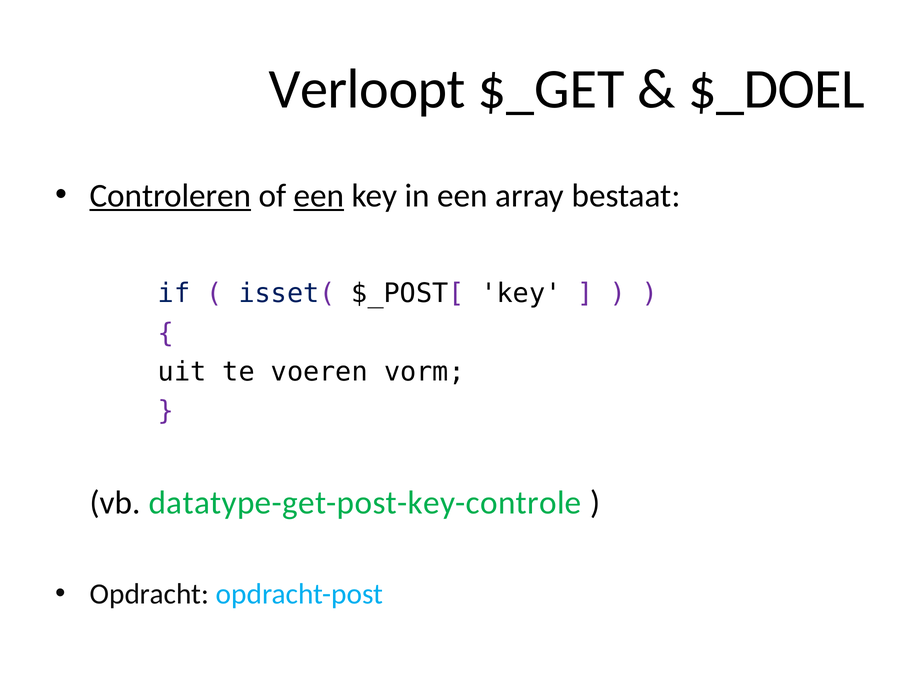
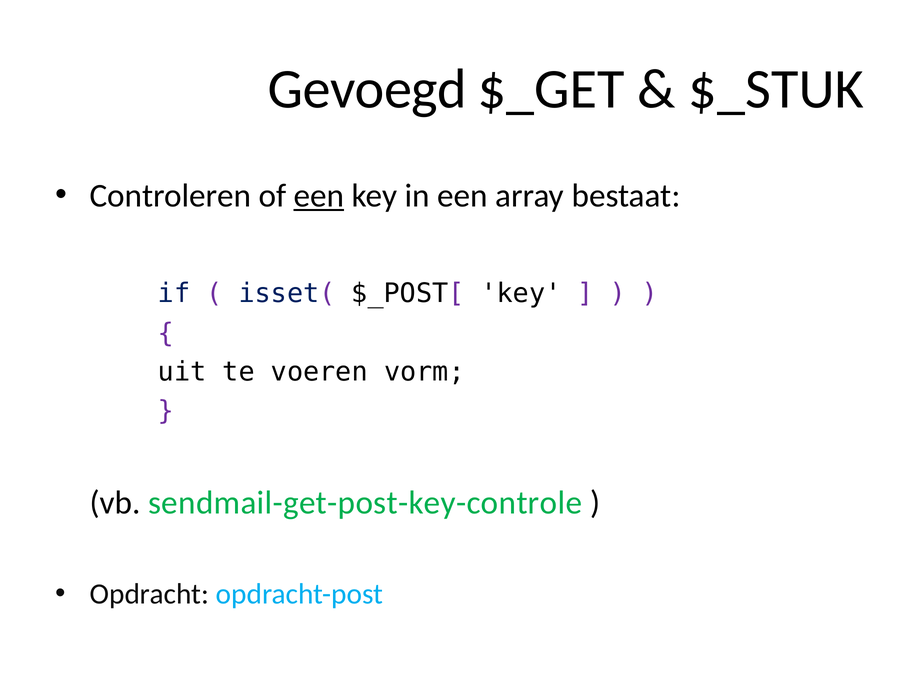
Verloopt: Verloopt -> Gevoegd (367, 89)
$_DOEL: $_DOEL -> $_STUK (776, 89)
Controleren underline: present -> none (170, 196)
datatype-get-post-key-controle: datatype-get-post-key-controle -> sendmail-get-post-key-controle (365, 503)
